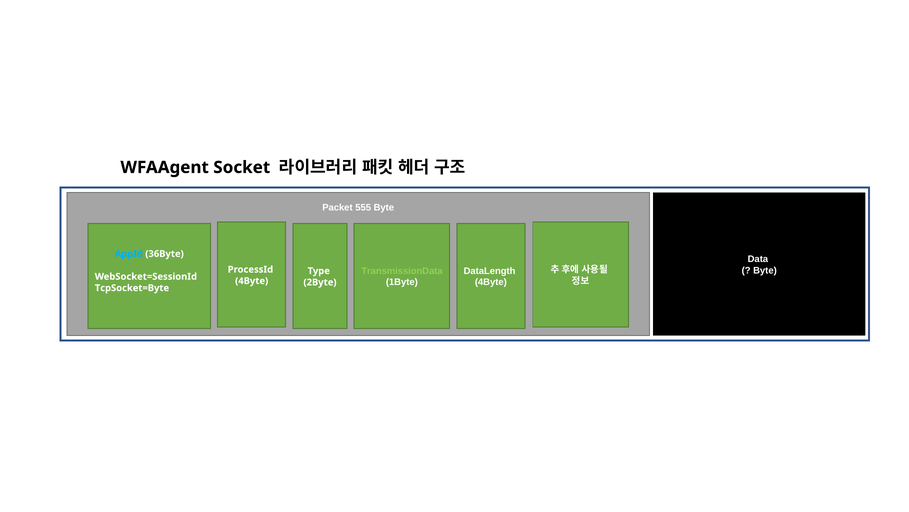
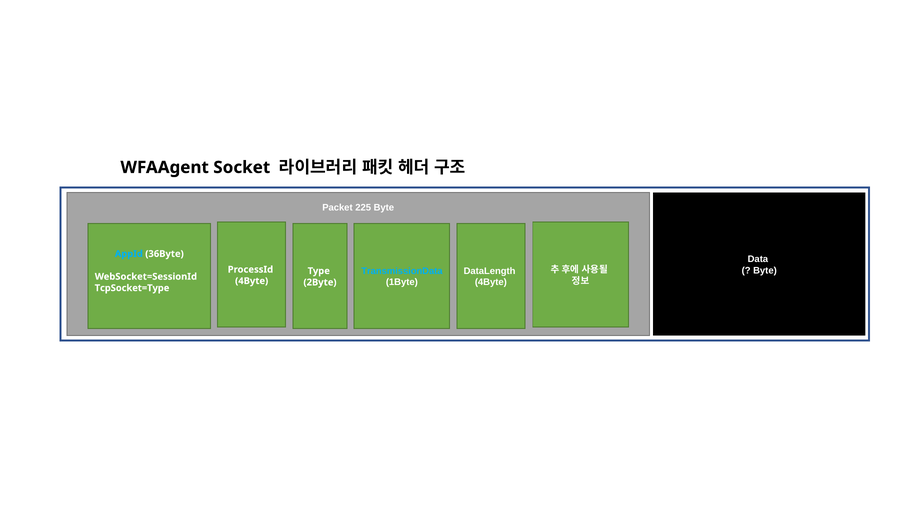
555: 555 -> 225 (363, 207)
TransmissionData colour: light green -> light blue (402, 271)
TcpSocket=Byte: TcpSocket=Byte -> TcpSocket=Type (132, 288)
